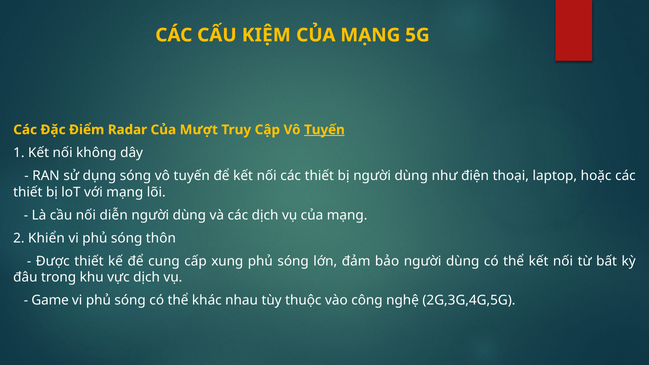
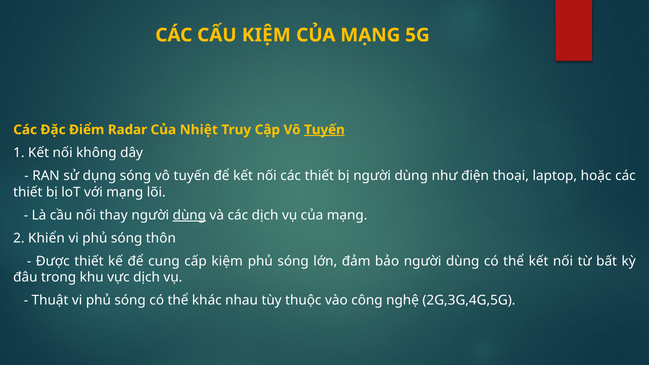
Mượt: Mượt -> Nhiệt (199, 130)
diễn: diễn -> thay (114, 215)
dùng underline: none -> present (189, 215)
cấp xung: xung -> kiệm (227, 261)
Game: Game -> Thuật (50, 300)
